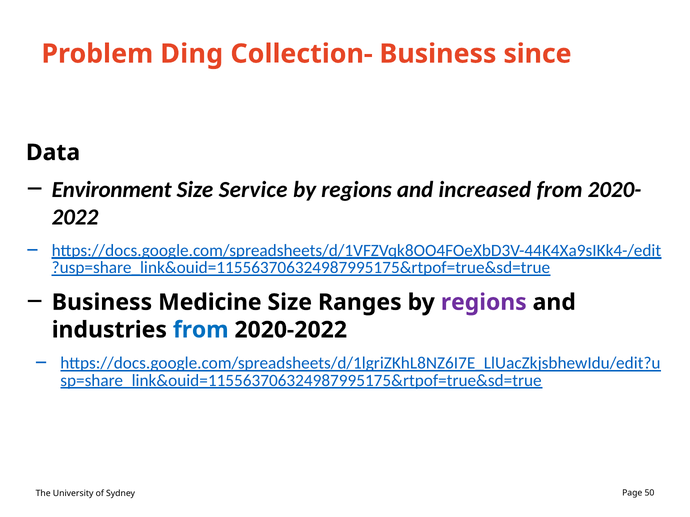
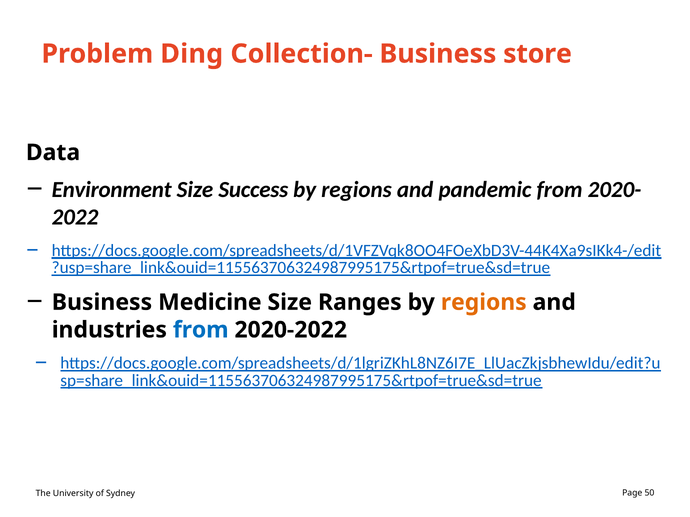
since: since -> store (538, 54)
Service: Service -> Success (253, 190)
increased: increased -> pandemic (485, 190)
regions colour: purple -> orange (484, 303)
